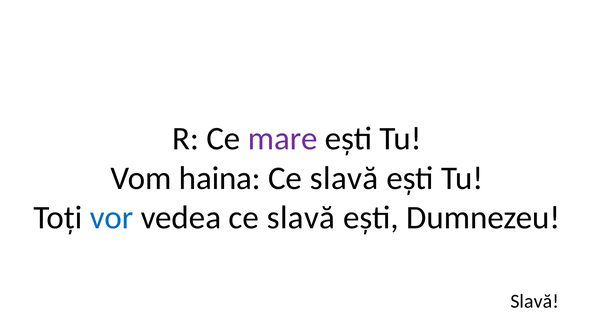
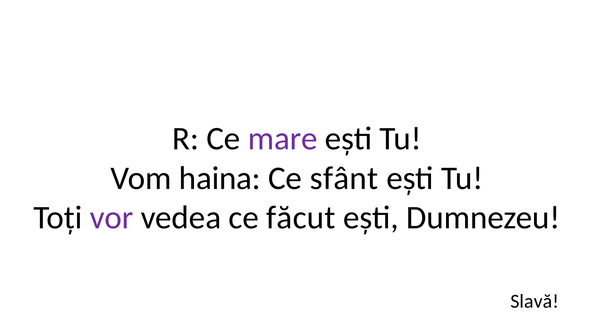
slavă: slavă -> sfânt (344, 178)
vor colour: blue -> purple (112, 218)
vedea ce slavă: slavă -> făcut (301, 218)
